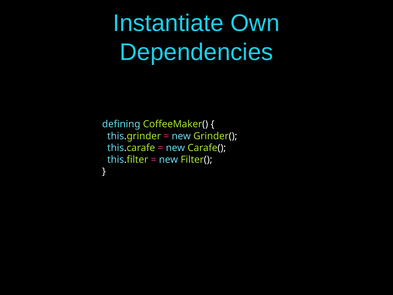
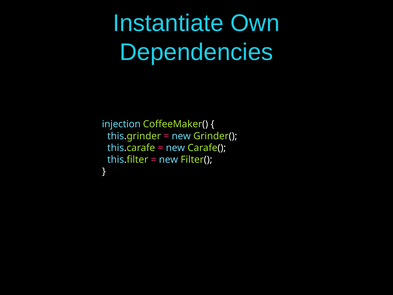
defining: defining -> injection (121, 124)
